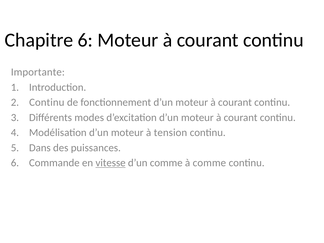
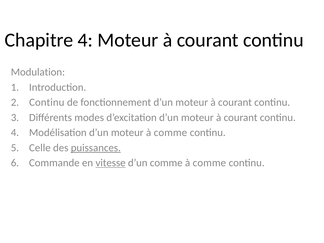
Chapitre 6: 6 -> 4 (85, 40)
Importante: Importante -> Modulation (38, 72)
moteur à tension: tension -> comme (170, 133)
Dans: Dans -> Celle (40, 148)
puissances underline: none -> present (96, 148)
